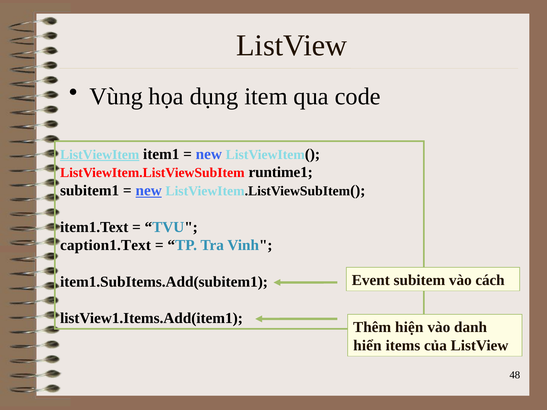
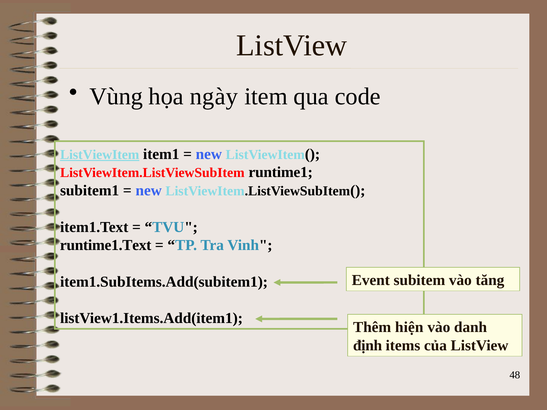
dụng: dụng -> ngày (214, 97)
new underline: present -> none (149, 191)
caption1.Text: caption1.Text -> runtime1.Text (106, 245)
cách: cách -> tăng (490, 280)
hiển: hiển -> định (368, 346)
